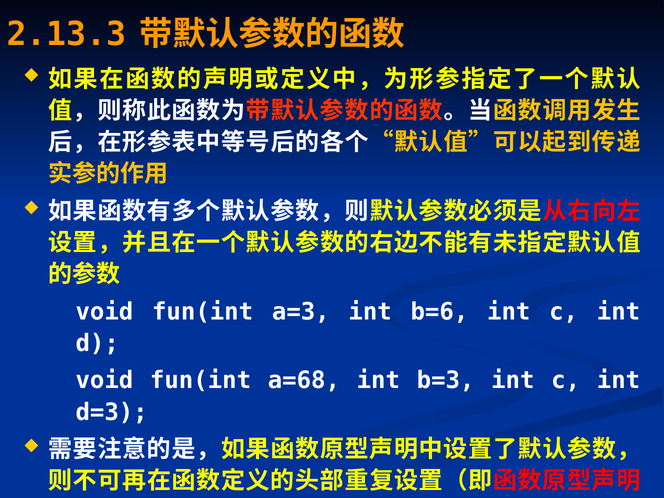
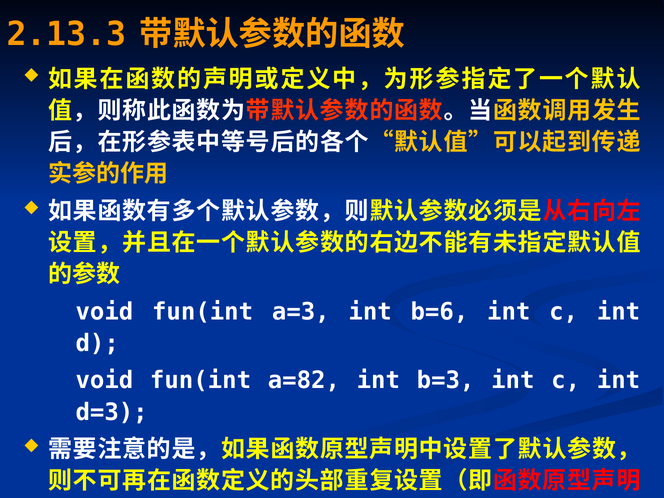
a=68: a=68 -> a=82 (304, 381)
